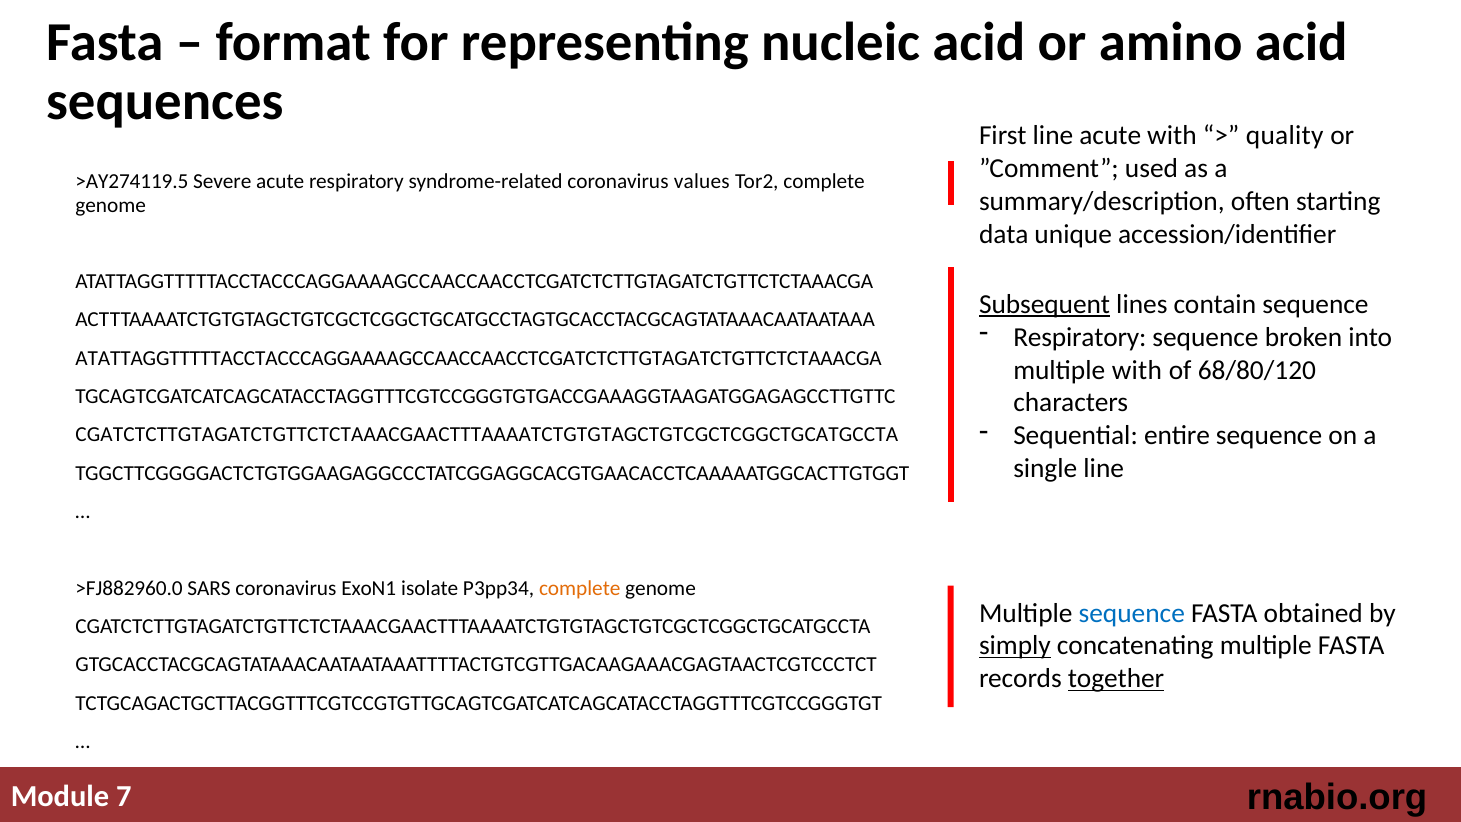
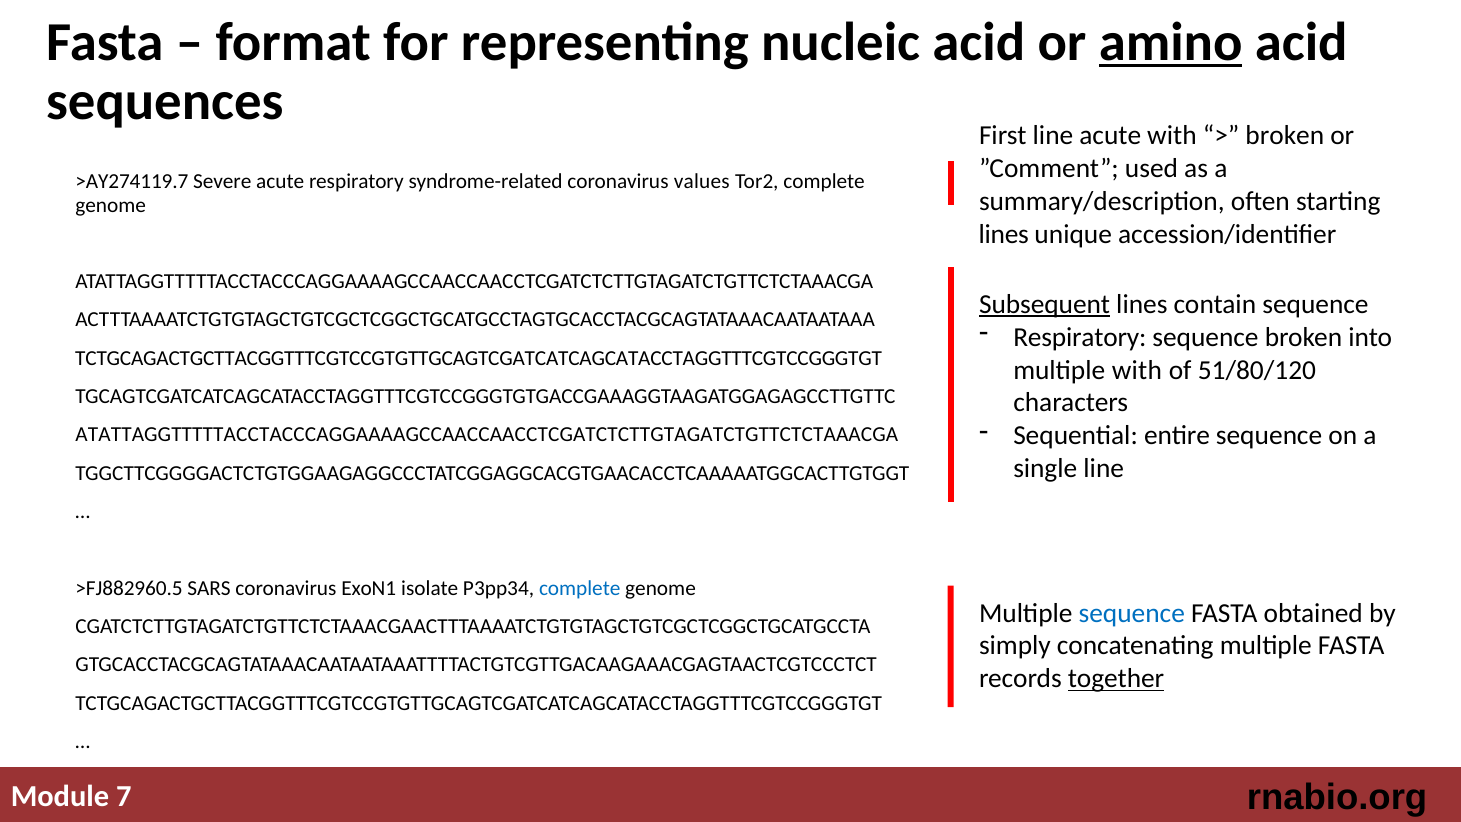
amino underline: none -> present (1171, 42)
quality: quality -> broken (1285, 136)
>AY274119.5: >AY274119.5 -> >AY274119.7 (132, 182)
data: data -> lines (1004, 234)
ATATTAGGTTTTTACCTACCCAGGAAAAGCCAACCAACCTCGATCTCTTGTAGATCTGTTCTCTAAACGA: ATATTAGGTTTTTACCTACCCAGGAAAAGCCAACCAACCTCGATCTCTTGTAGATCTGTTCTCTAAACGA -> TCTGCAGACTGCTTACGGTTTCGTCCGTGTTGCAGTCGATCATCAGCATACCTAGGTTTCGTCCGGGTGT (479, 358)
68/80/120: 68/80/120 -> 51/80/120 (1257, 370)
CGATCTCTTGTAGATCTGTTCTCTAAACGAACTTTAAAATCTGTGTAGCTGTCGCTCGGCTGCATGCCTA: CGATCTCTTGTAGATCTGTTCTCTAAACGAACTTTAAAATCTGTGTAGCTGTCGCTCGGCTGCATGCCTA -> ATATTAGGTTTTTACCTACCCAGGAAAAGCCAACCAACCTCGATCTCTTGTAGATCTGTTCTCTAAACGA (487, 435)
>FJ882960.0: >FJ882960.0 -> >FJ882960.5 (129, 588)
complete colour: orange -> blue (580, 588)
simply underline: present -> none (1015, 646)
